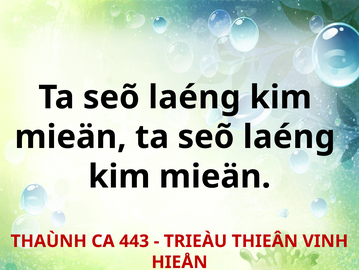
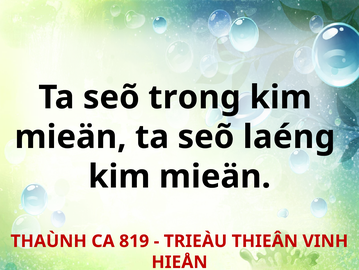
laéng: laéng -> trong (195, 97)
443: 443 -> 819 (134, 241)
